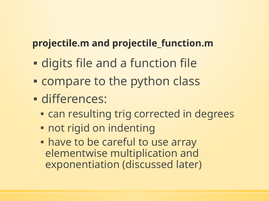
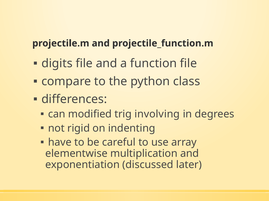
resulting: resulting -> modified (90, 115)
corrected: corrected -> involving (157, 115)
